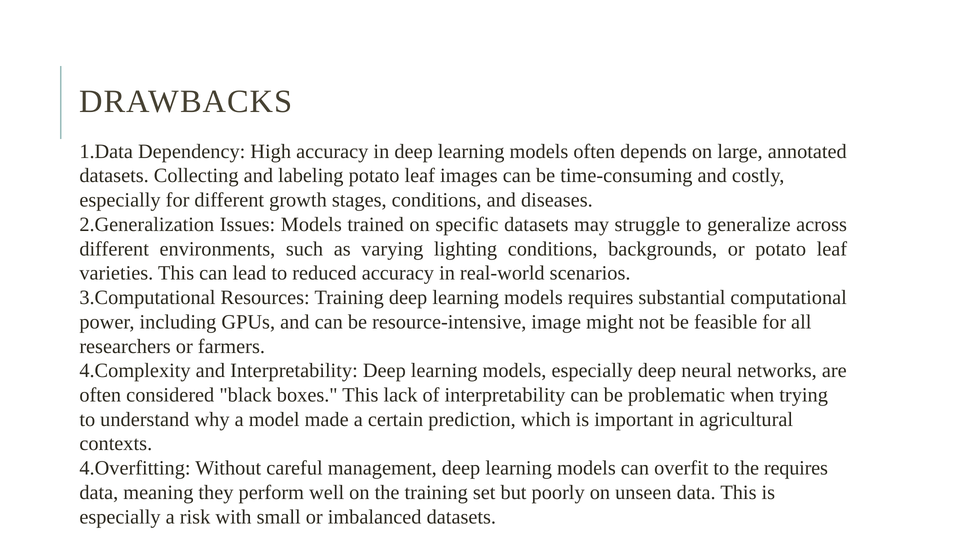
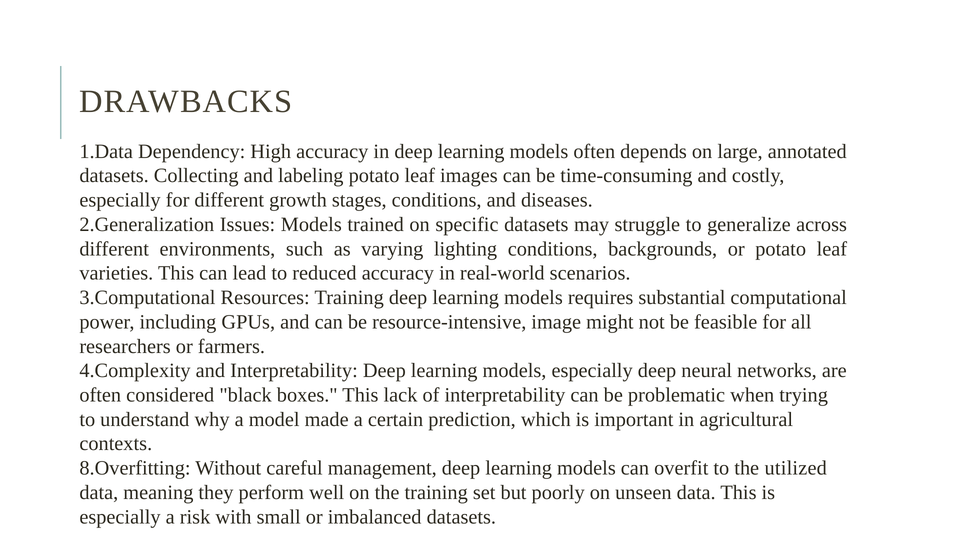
4.Overfitting: 4.Overfitting -> 8.Overfitting (135, 469)
the requires: requires -> utilized (796, 469)
